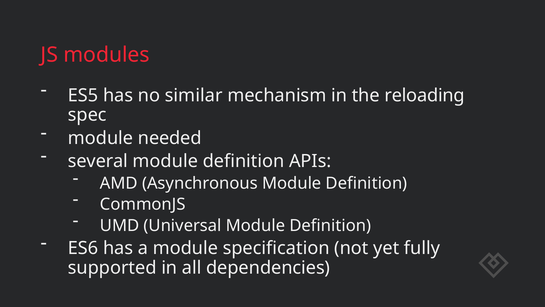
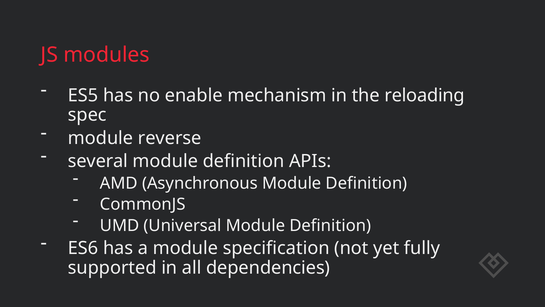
similar: similar -> enable (194, 95)
needed: needed -> reverse (170, 138)
